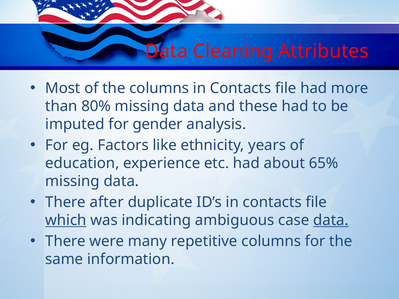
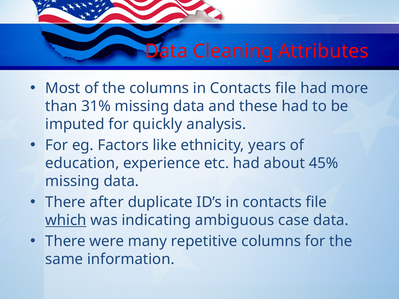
80%: 80% -> 31% (96, 106)
gender: gender -> quickly (158, 124)
65%: 65% -> 45% (324, 163)
data underline: present -> none (331, 220)
